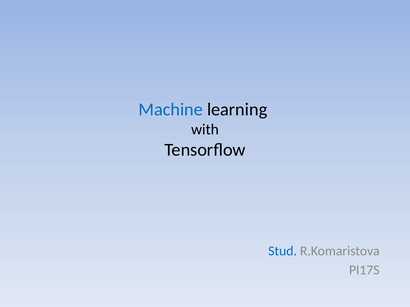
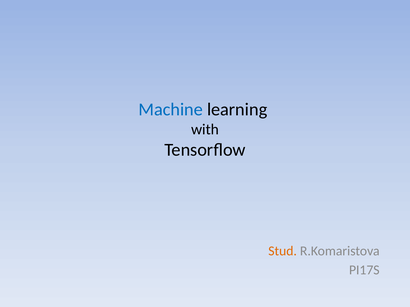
Stud colour: blue -> orange (283, 251)
